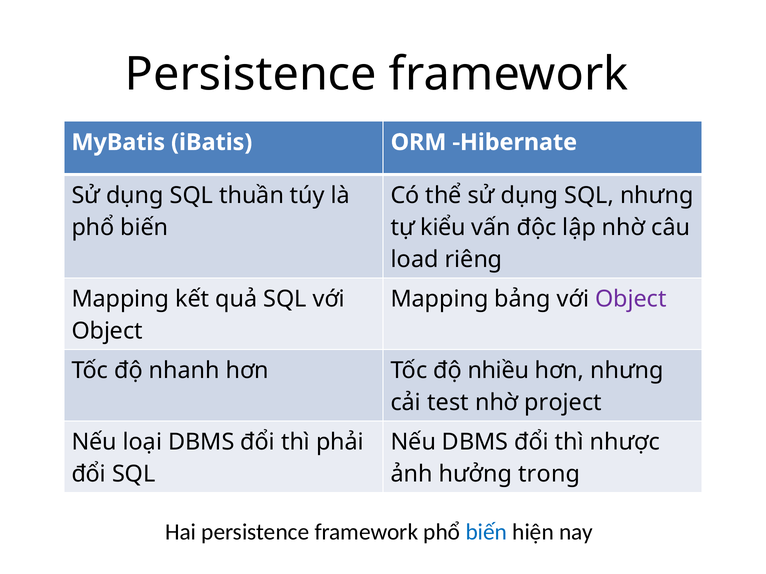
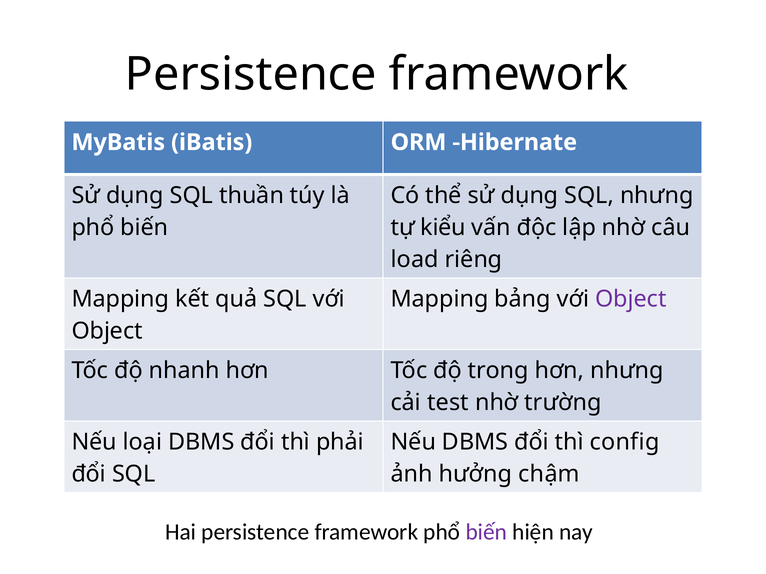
nhiều: nhiều -> trong (498, 371)
project: project -> trường (563, 403)
nhược: nhược -> config (625, 442)
trong: trong -> chậm (549, 474)
biến colour: blue -> purple (486, 533)
